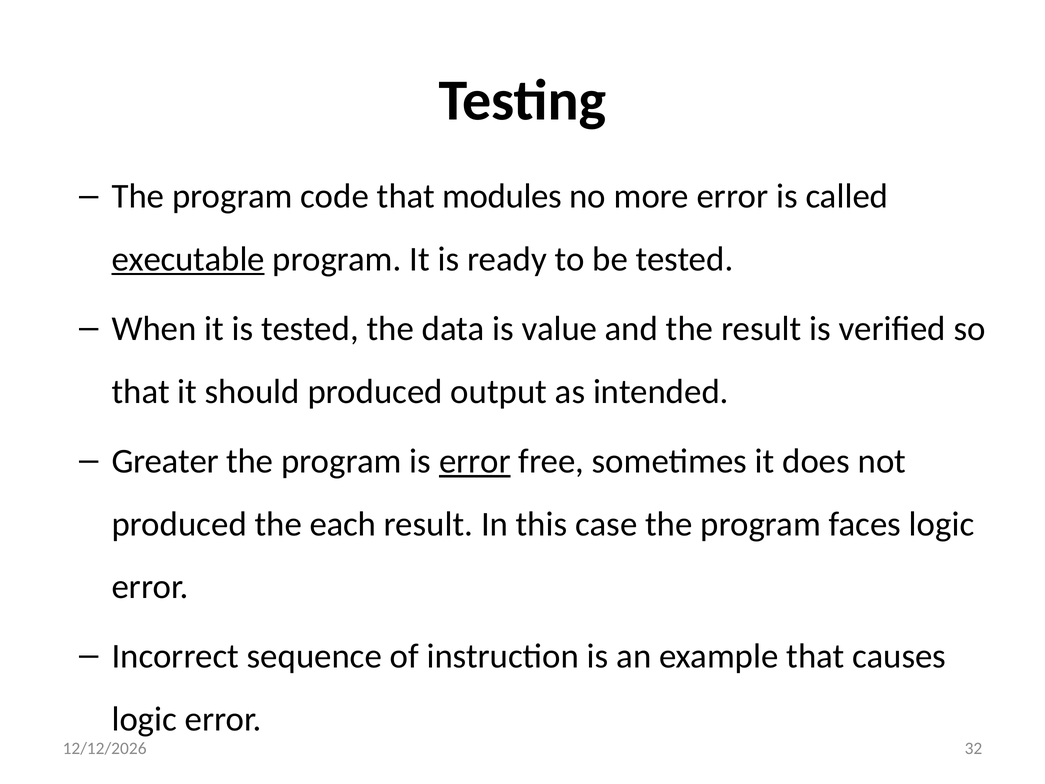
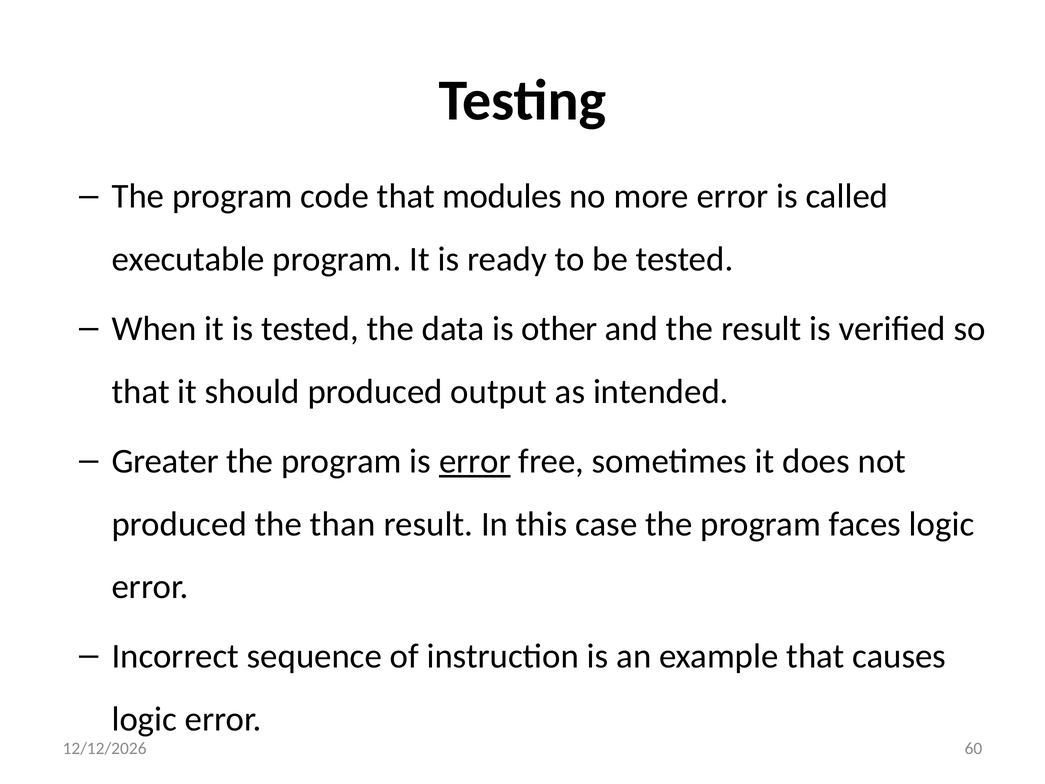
executable underline: present -> none (188, 259)
value: value -> other (559, 329)
each: each -> than (343, 524)
32: 32 -> 60 (973, 748)
